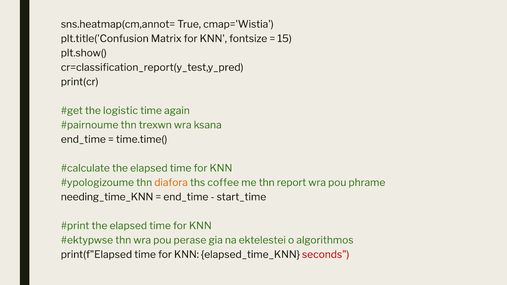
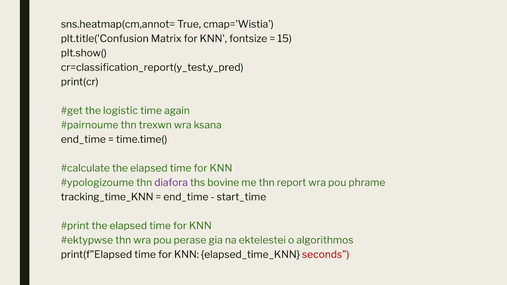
diafora colour: orange -> purple (171, 183)
coffee: coffee -> bovine (223, 183)
needing_time_KNN: needing_time_KNN -> tracking_time_KNN (107, 197)
